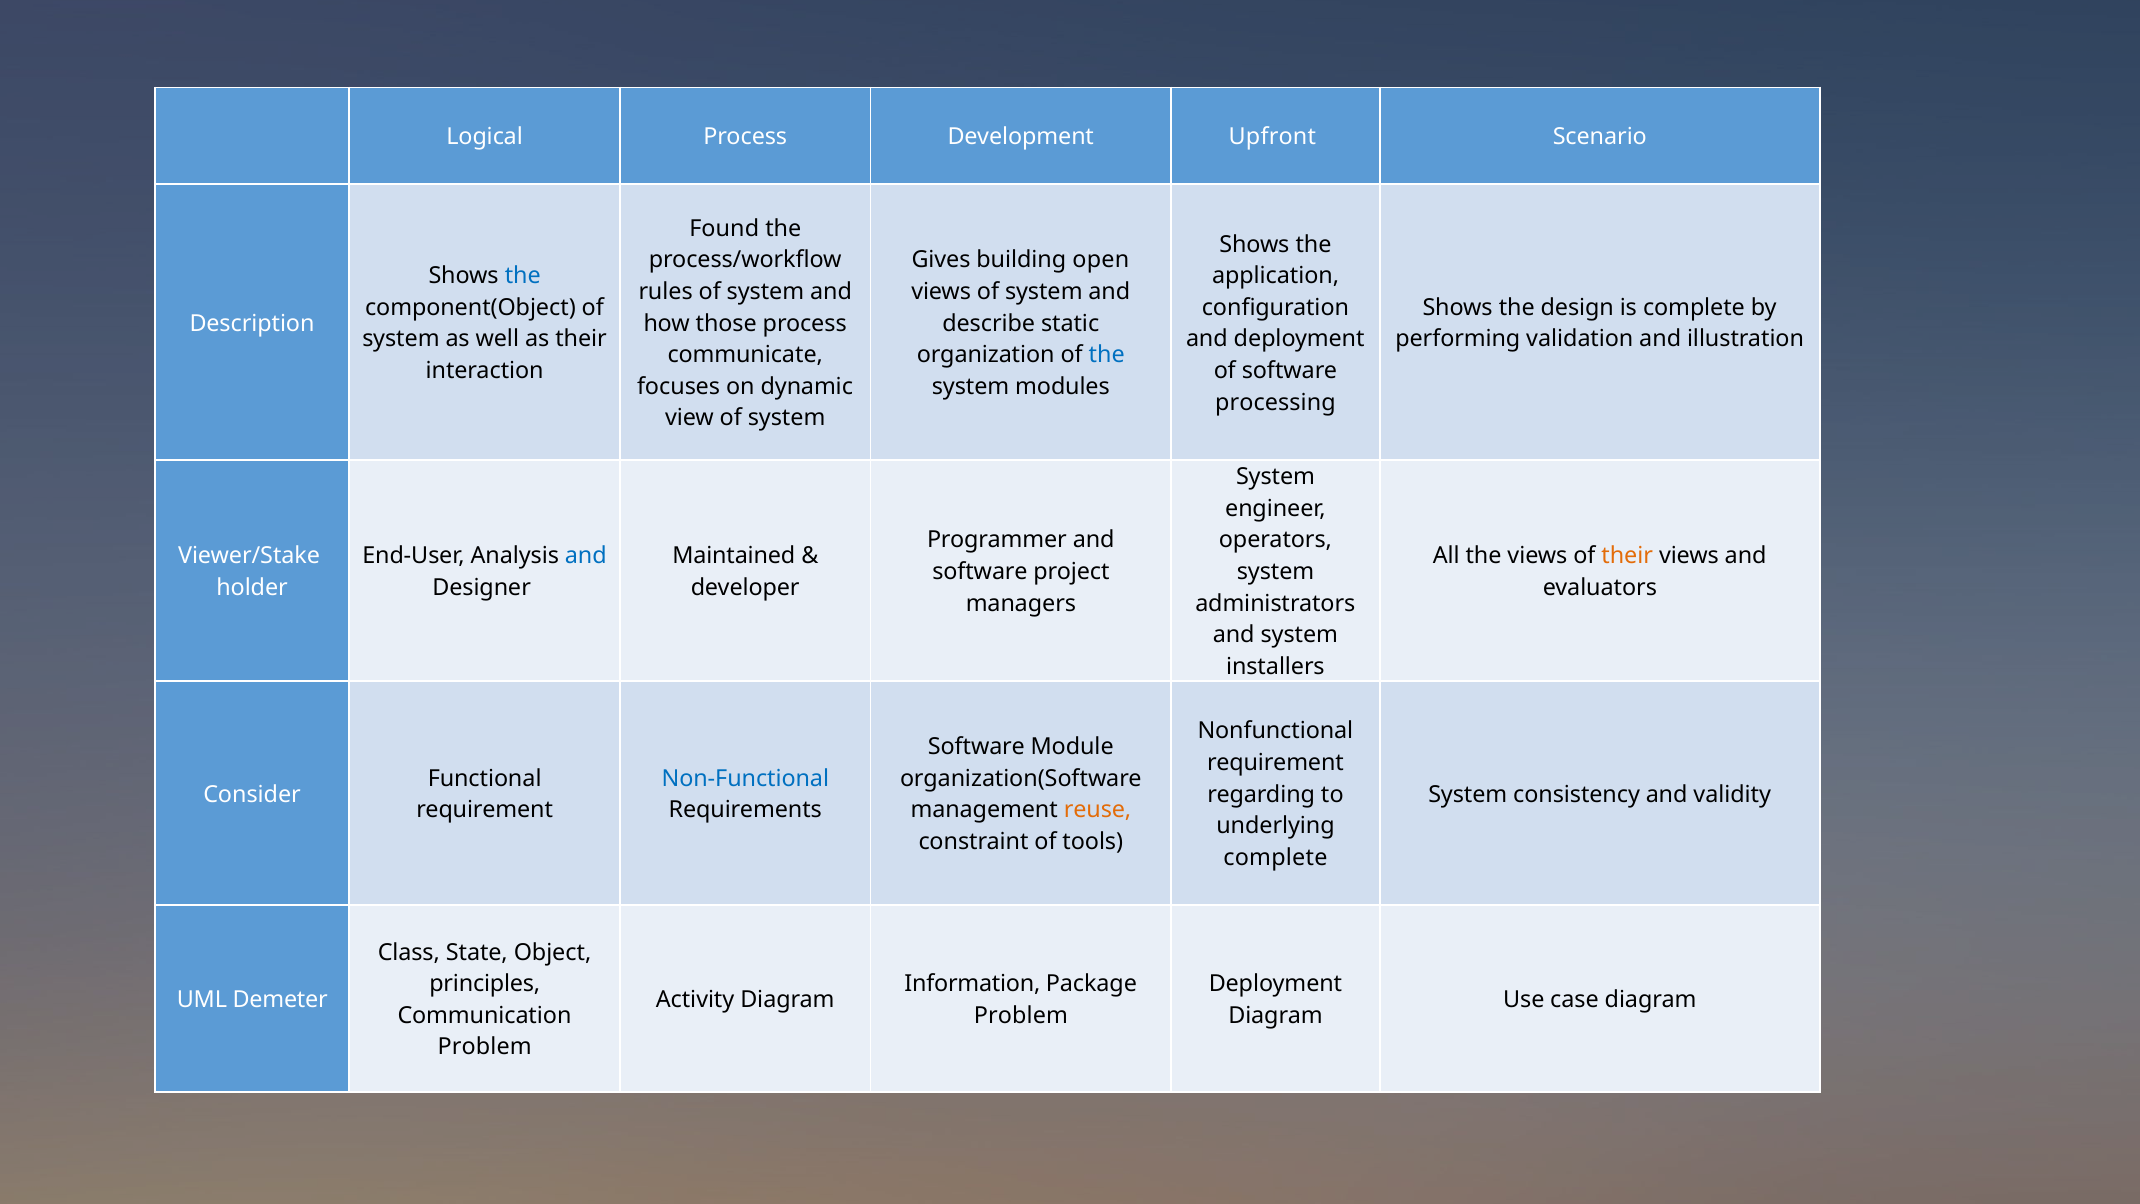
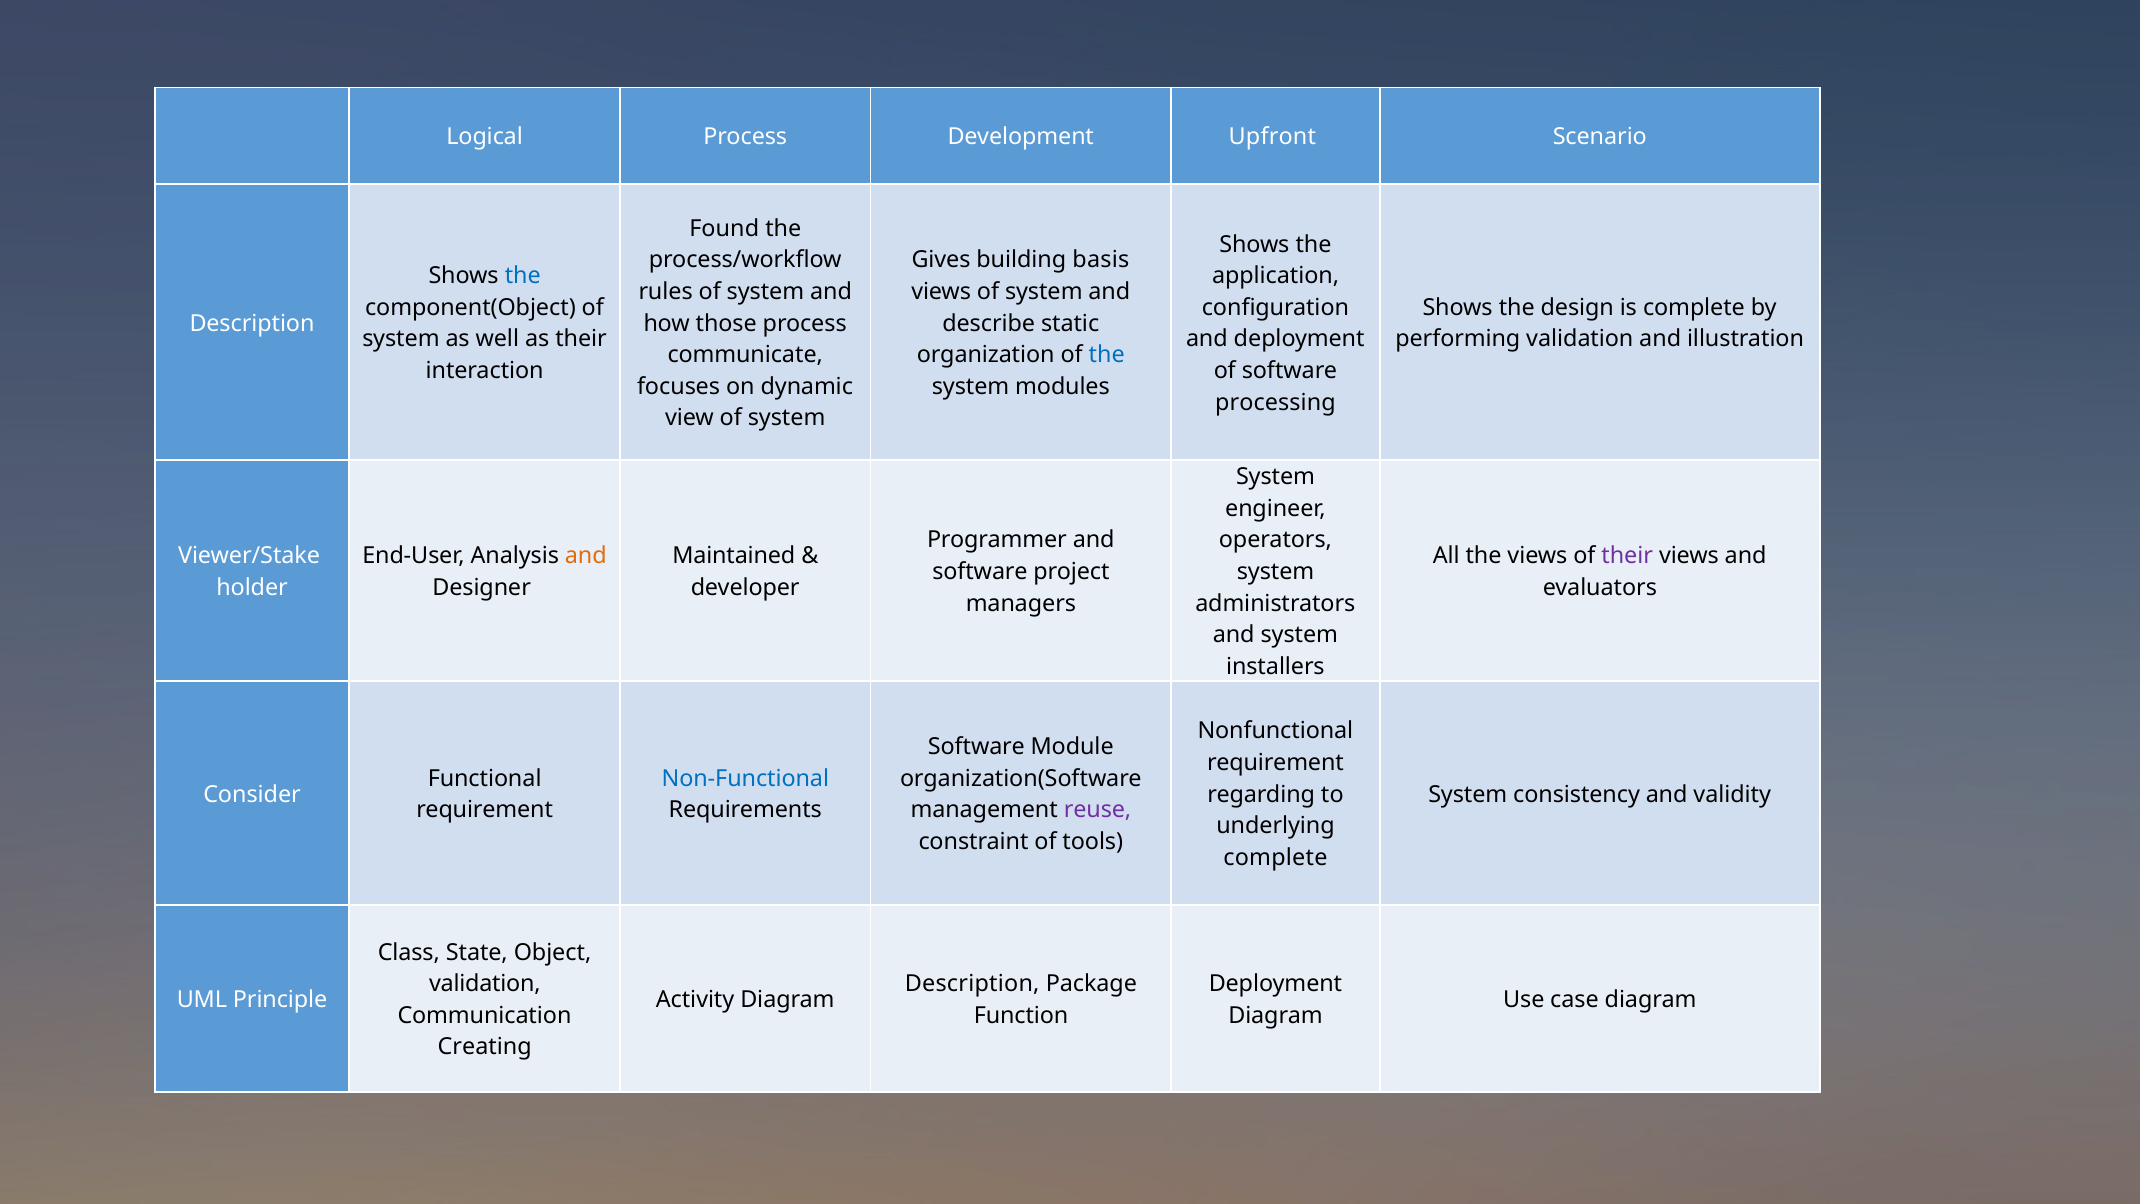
open: open -> basis (1101, 260)
and colour: blue -> orange (586, 556)
their colour: orange -> purple (1627, 556)
reuse colour: orange -> purple (1098, 810)
principles: principles -> validation (485, 984)
Information: Information -> Description (972, 984)
Demeter: Demeter -> Principle (280, 1000)
Problem: Problem -> Function (1021, 1015)
Problem: Problem -> Creating (485, 1047)
